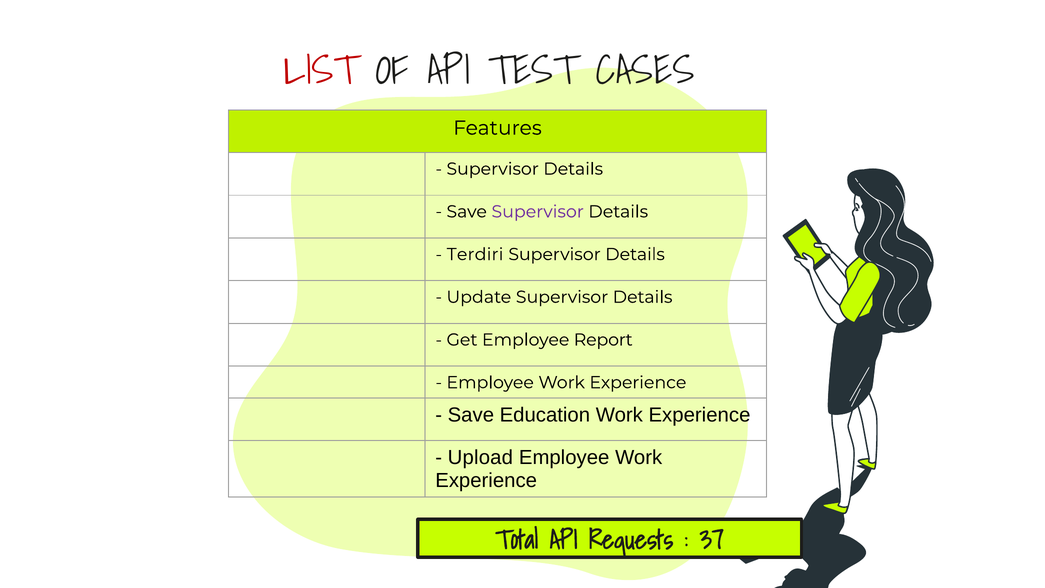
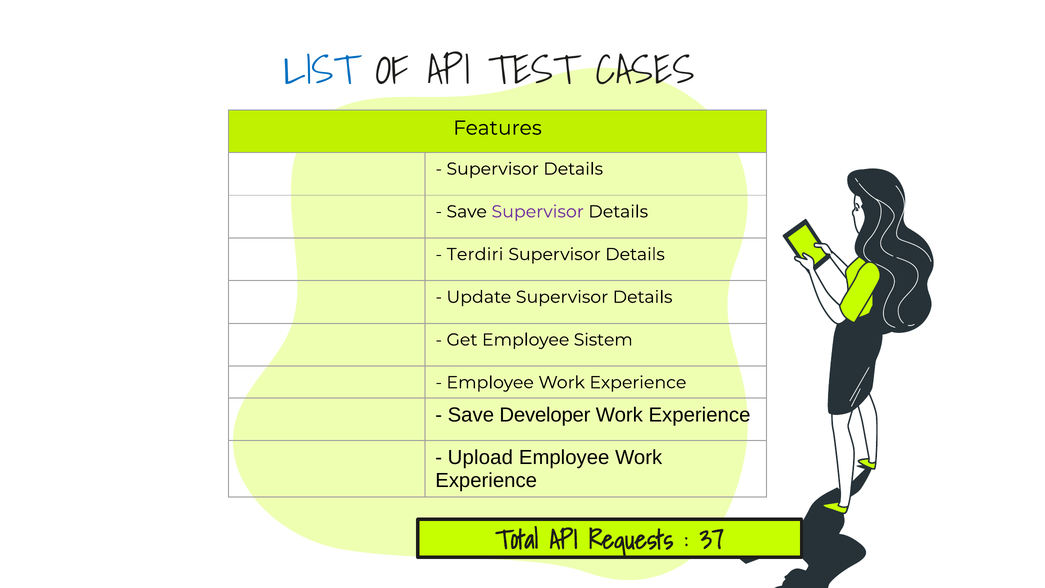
LIST colour: red -> blue (321, 71)
Report: Report -> Sistem (603, 340)
Education: Education -> Developer (545, 415)
